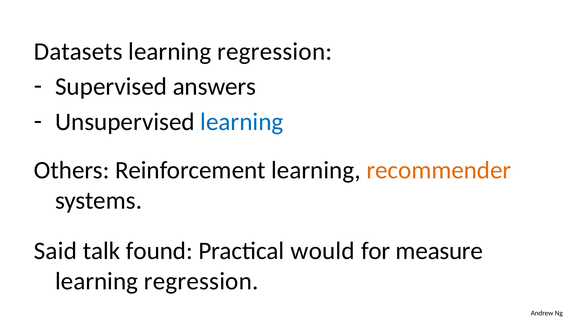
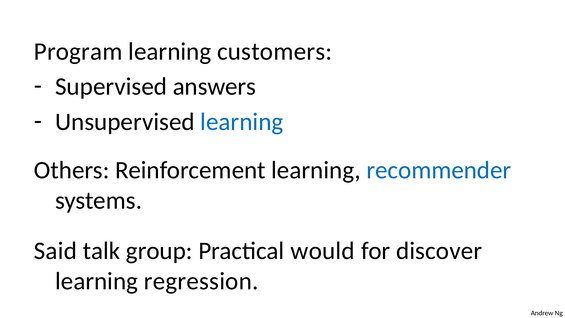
Datasets: Datasets -> Program (78, 51)
regression: regression -> customers (275, 51)
recommender colour: orange -> blue (439, 170)
found: found -> group (159, 251)
measure: measure -> discover (439, 251)
